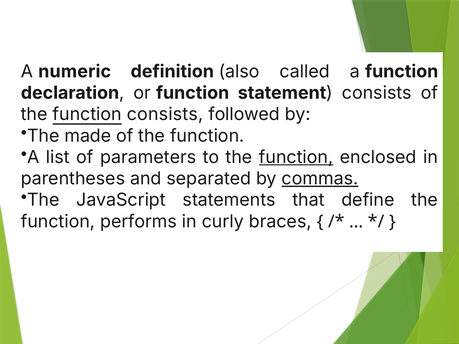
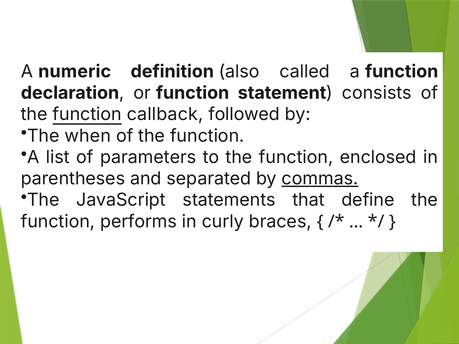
function consists: consists -> callback (165, 114)
made: made -> when (88, 136)
function underline: present -> none (296, 157)
